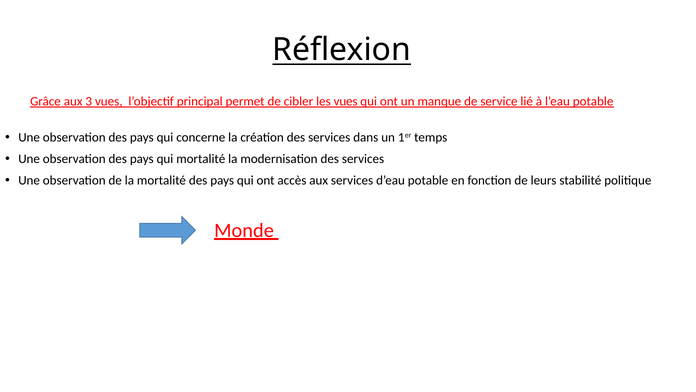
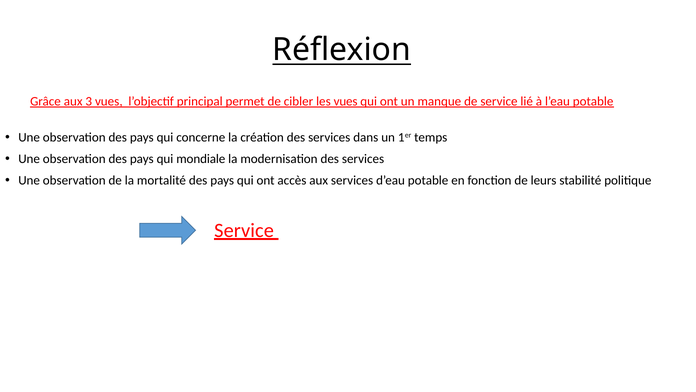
qui mortalité: mortalité -> mondiale (201, 159)
Monde: Monde -> Service (244, 230)
